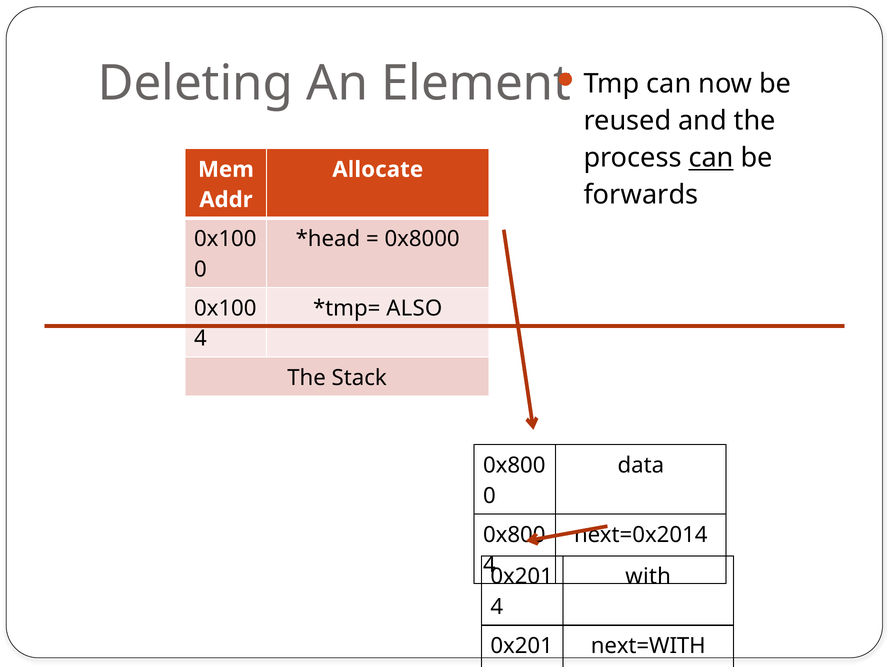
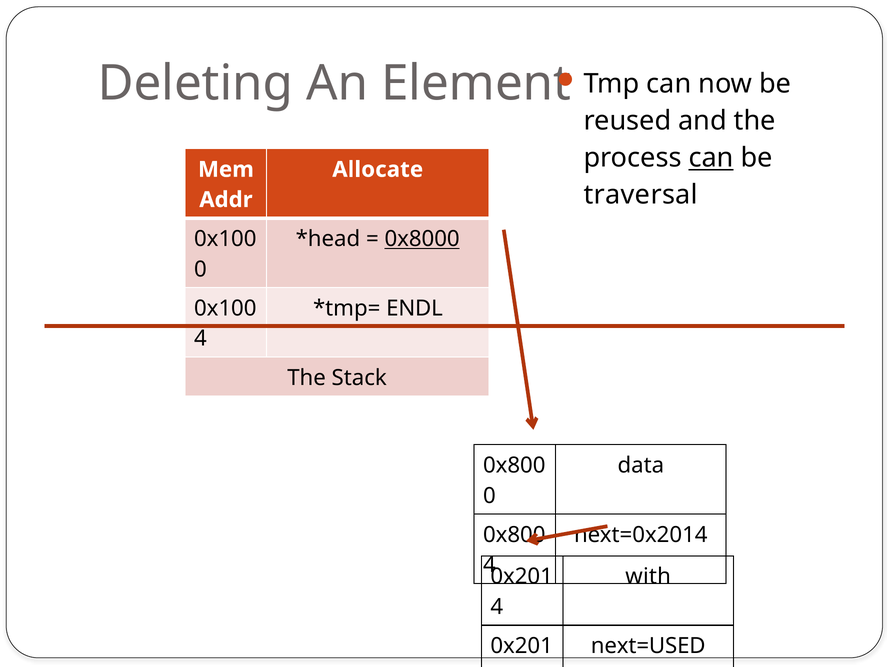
forwards: forwards -> traversal (641, 195)
0x8000 underline: none -> present (422, 239)
ALSO: ALSO -> ENDL (415, 308)
next=WITH: next=WITH -> next=USED (648, 646)
